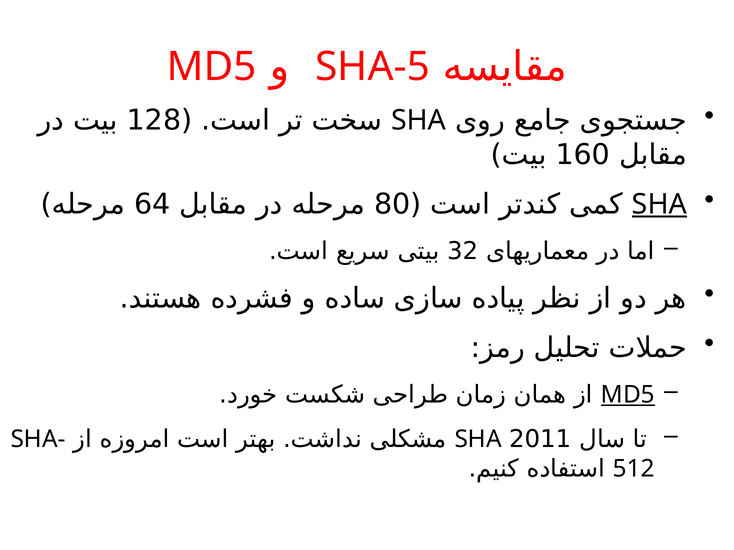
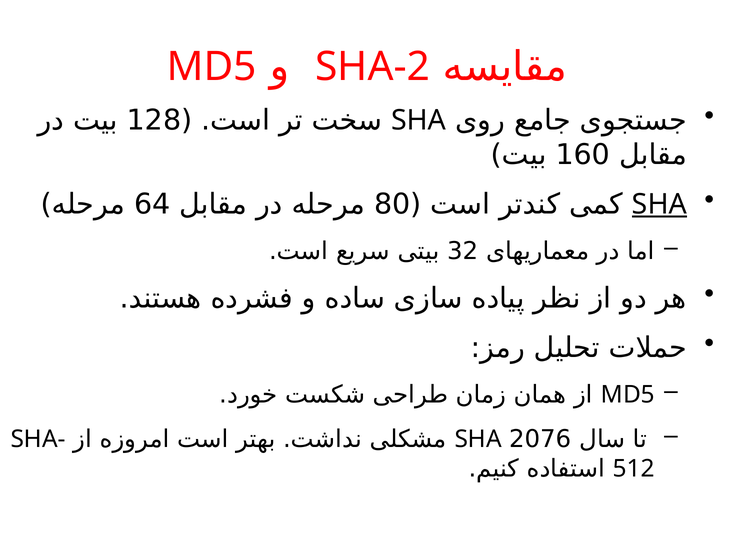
SHA-5: SHA-5 -> SHA-2 (373, 67)
MD5 underline: present -> none (628, 395)
2011: 2011 -> 2076 (540, 440)
